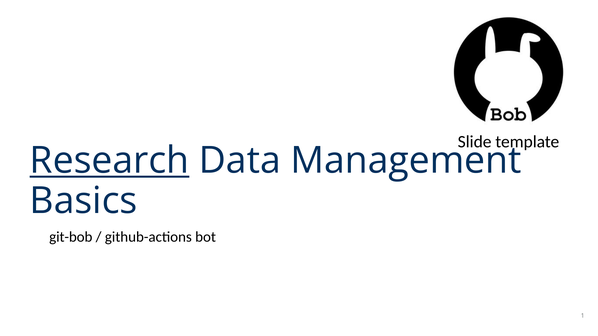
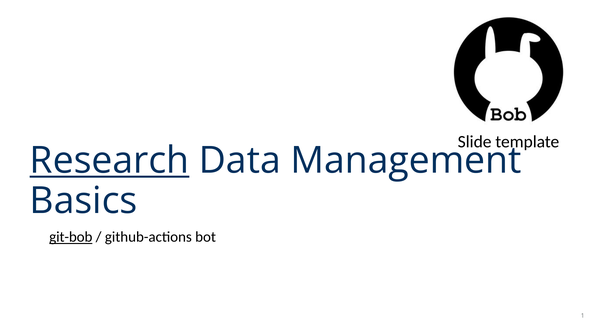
git-bob underline: none -> present (71, 237)
